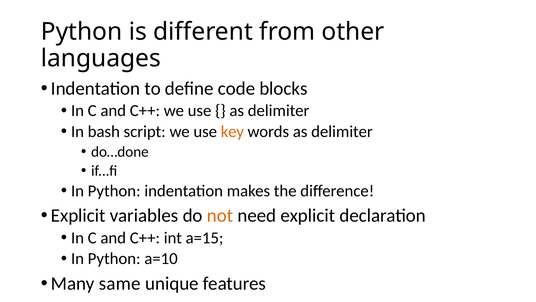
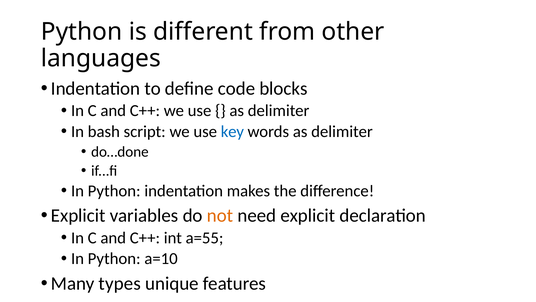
key colour: orange -> blue (232, 131)
a=15: a=15 -> a=55 (205, 237)
same: same -> types (120, 283)
